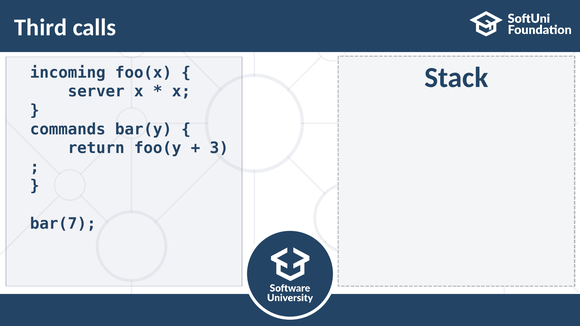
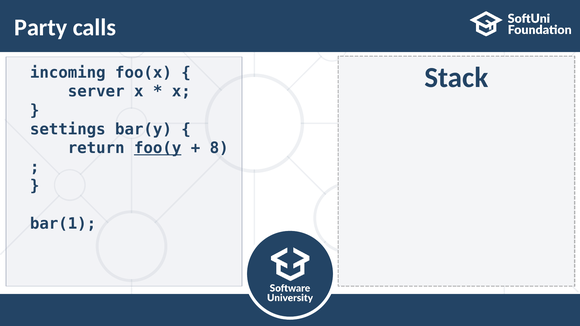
Third: Third -> Party (41, 27)
commands: commands -> settings (68, 129)
foo(y underline: none -> present (158, 148)
3: 3 -> 8 (219, 148)
bar(7: bar(7 -> bar(1 (63, 224)
